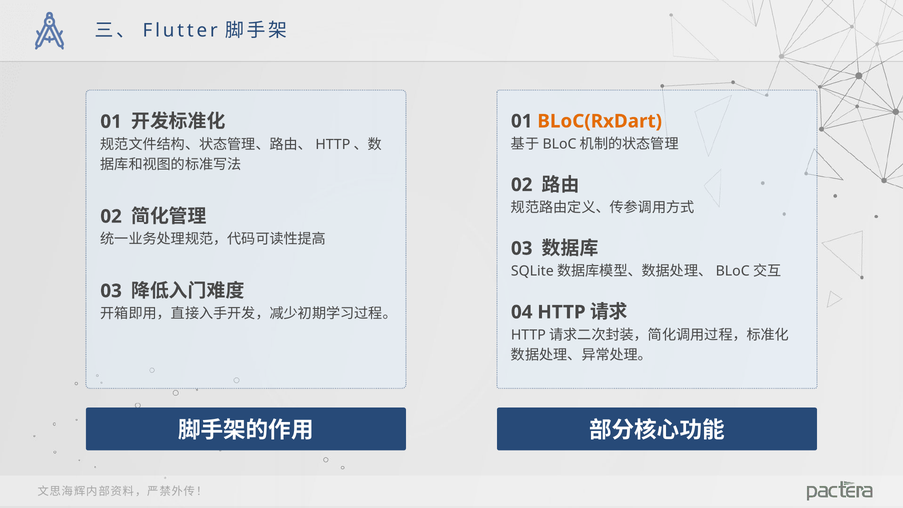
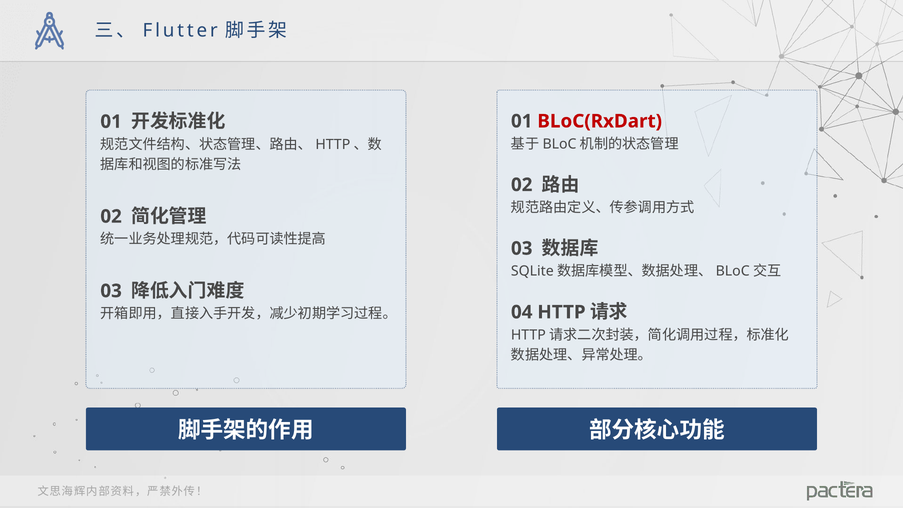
BLoC(RxDart colour: orange -> red (600, 121)
